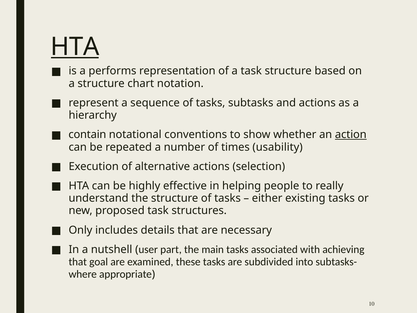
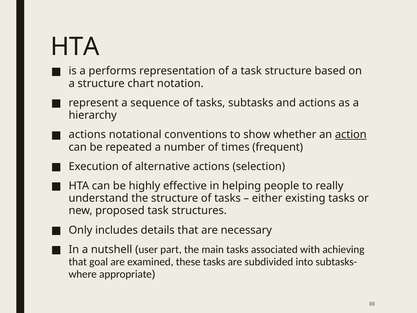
HTA underline: present -> none (75, 47)
contain: contain -> actions (87, 135)
usability: usability -> frequent (278, 147)
